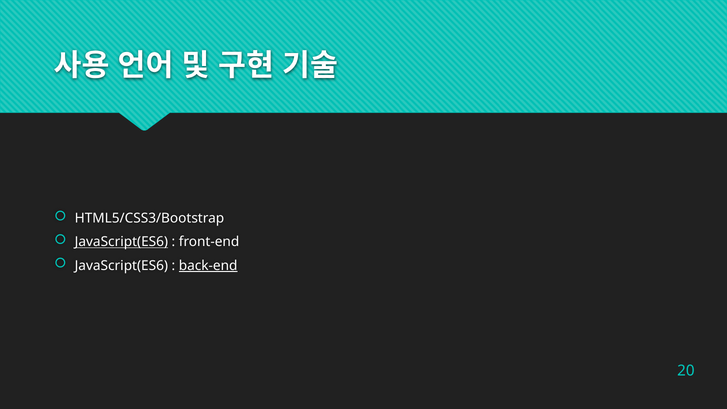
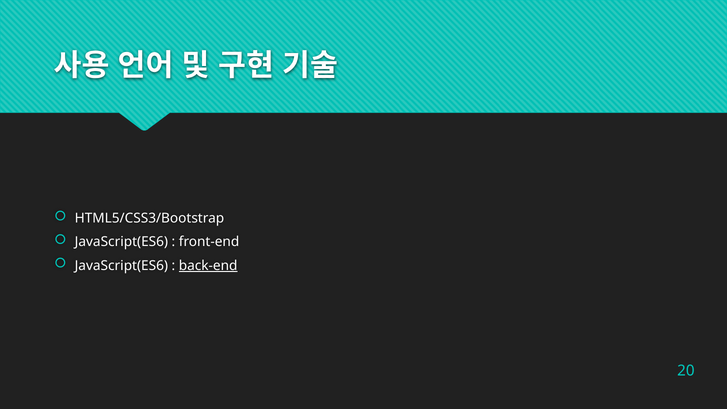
JavaScript(ES6 underline: present -> none (121, 242)
